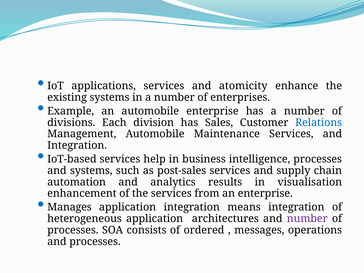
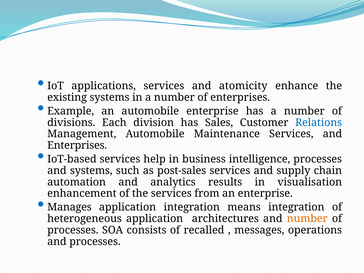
Integration: Integration -> Enterprises (77, 145)
number colour: purple -> orange (307, 219)
ordered: ordered -> recalled (204, 230)
